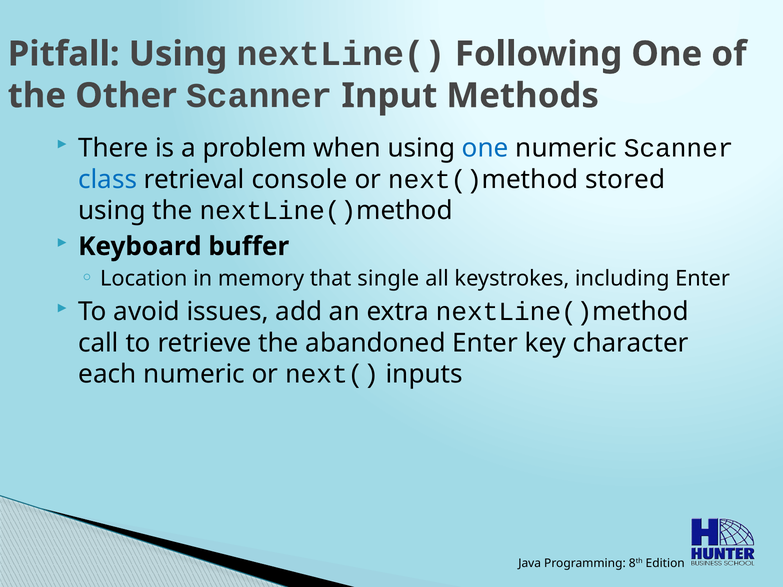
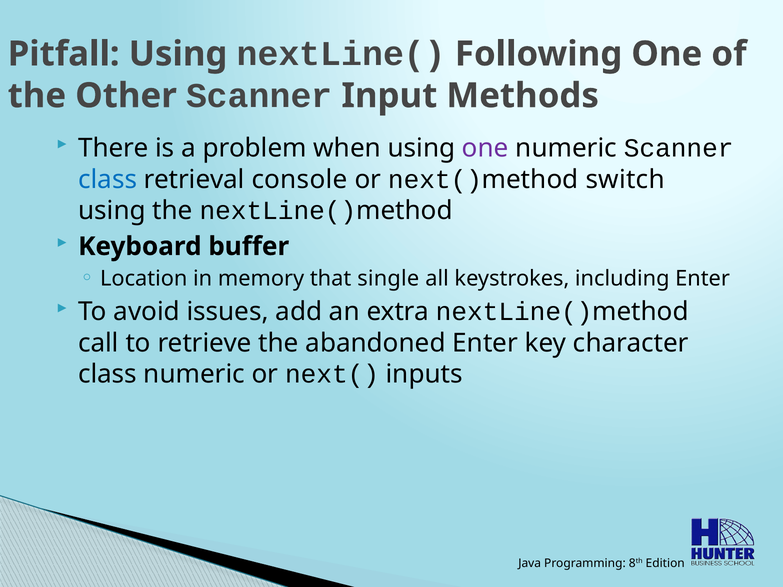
one colour: blue -> purple (485, 148)
stored: stored -> switch (625, 180)
each: each -> class (107, 374)
